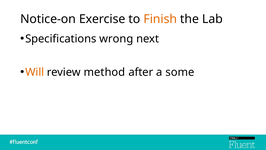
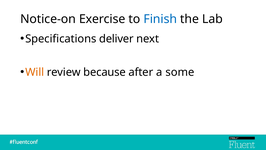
Finish colour: orange -> blue (160, 19)
wrong: wrong -> deliver (116, 39)
method: method -> because (105, 72)
